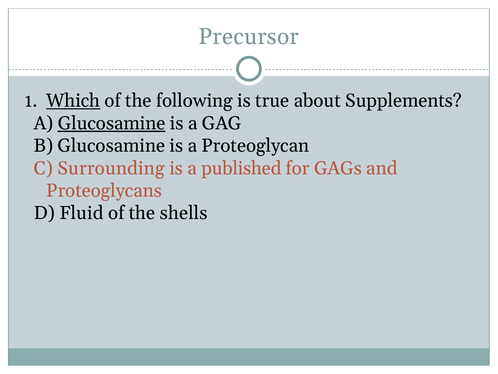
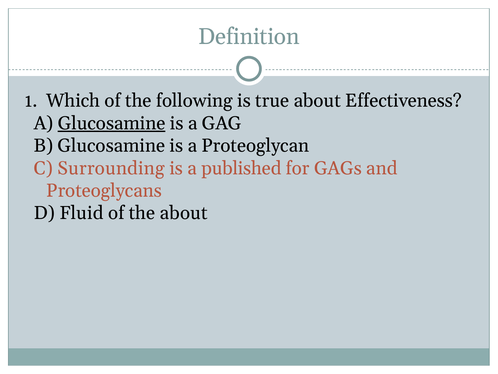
Precursor: Precursor -> Definition (249, 37)
Which underline: present -> none (73, 101)
Supplements: Supplements -> Effectiveness (404, 101)
the shells: shells -> about (184, 213)
